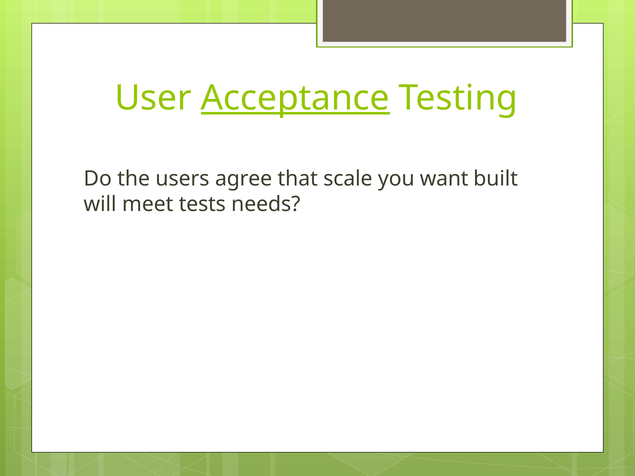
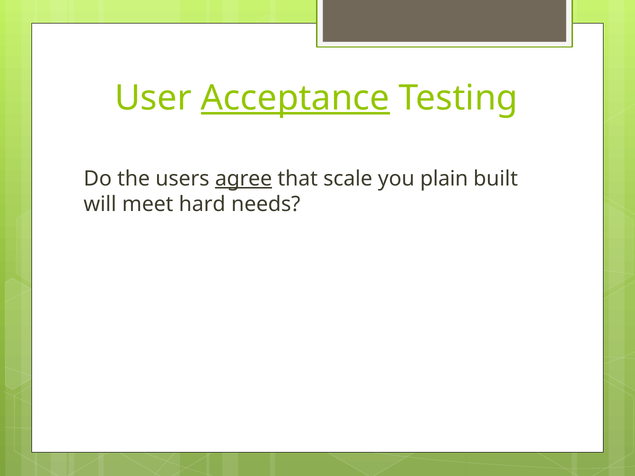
agree underline: none -> present (244, 179)
want: want -> plain (444, 179)
tests: tests -> hard (202, 204)
